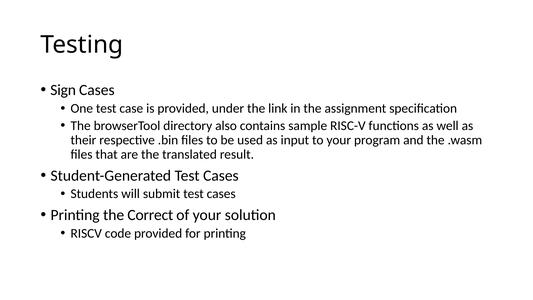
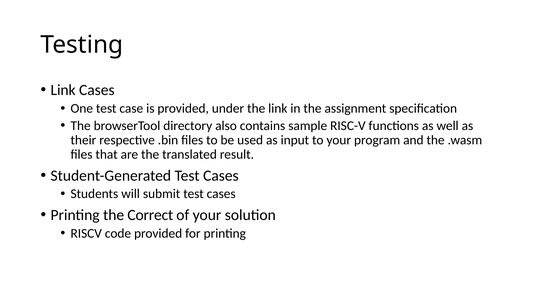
Sign: Sign -> Link (63, 90)
